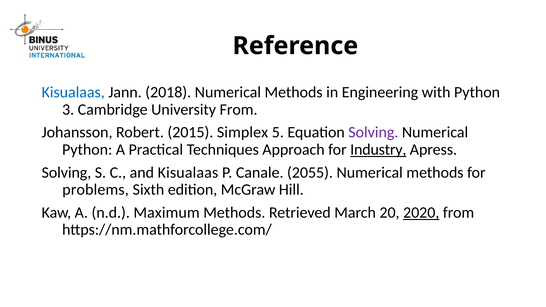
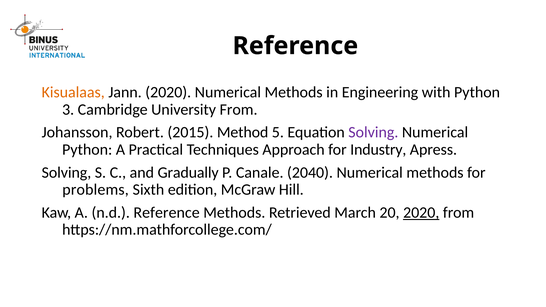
Kisualaas colour: blue -> orange (73, 92)
Jann 2018: 2018 -> 2020 (168, 92)
Simplex: Simplex -> Method (243, 132)
Industry underline: present -> none (378, 150)
and Kisualaas: Kisualaas -> Gradually (188, 173)
2055: 2055 -> 2040 (310, 173)
n.d Maximum: Maximum -> Reference (167, 213)
